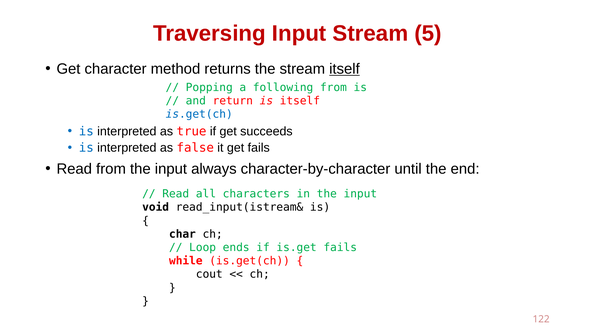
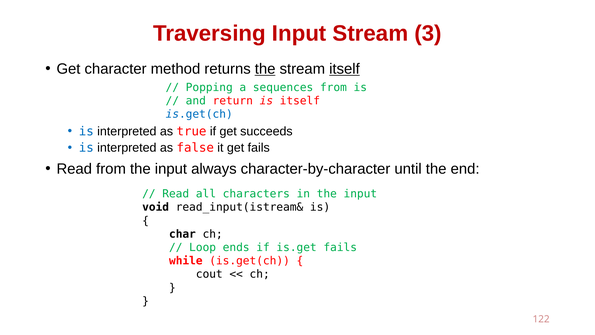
5: 5 -> 3 (428, 33)
the underline: none -> present (265, 69)
following: following -> sequences (283, 87)
